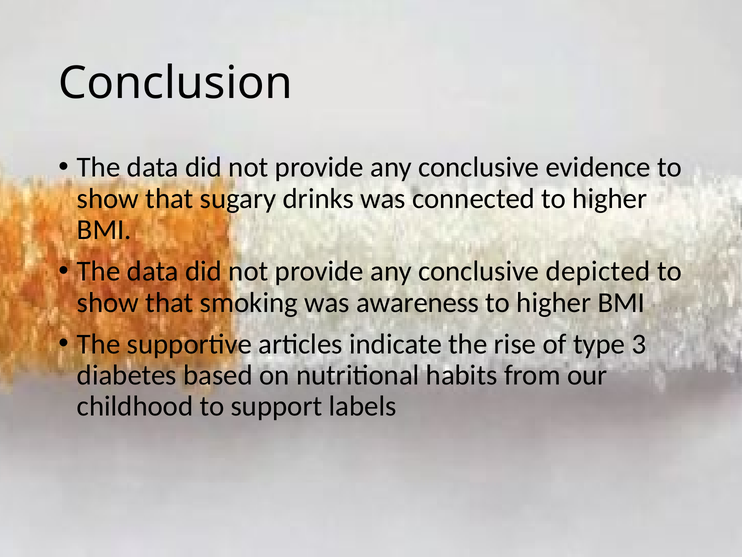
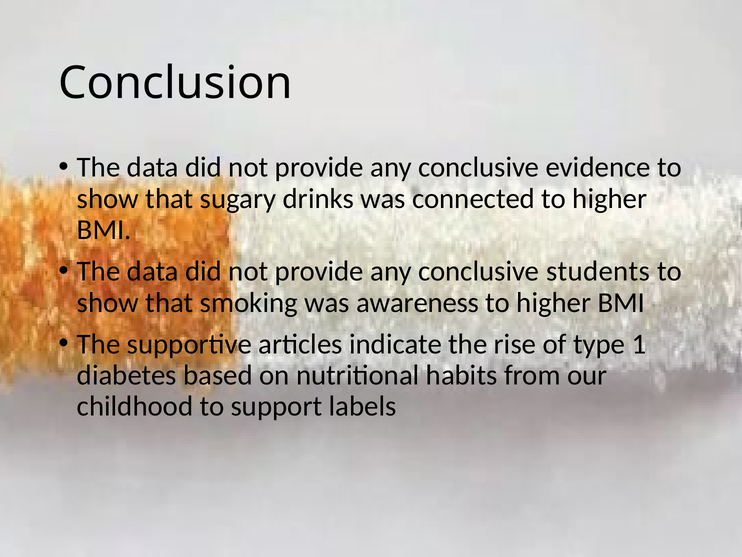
depicted: depicted -> students (598, 271)
3: 3 -> 1 (639, 344)
